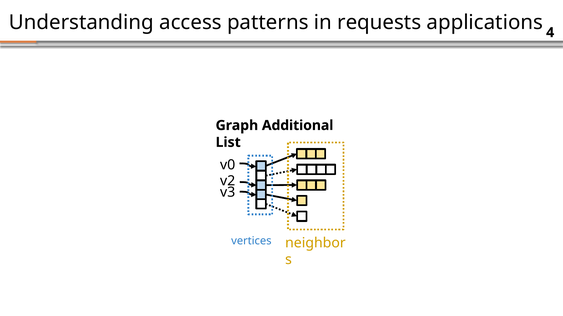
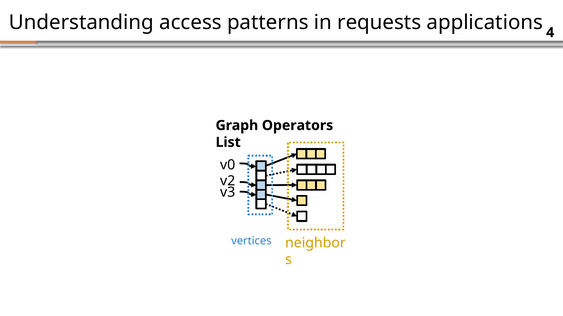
Additional: Additional -> Operators (298, 126)
